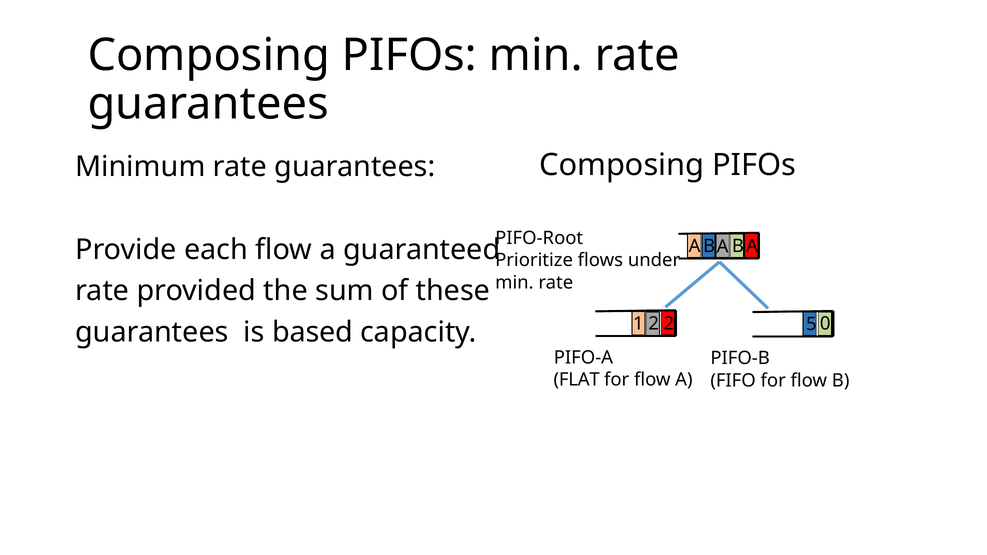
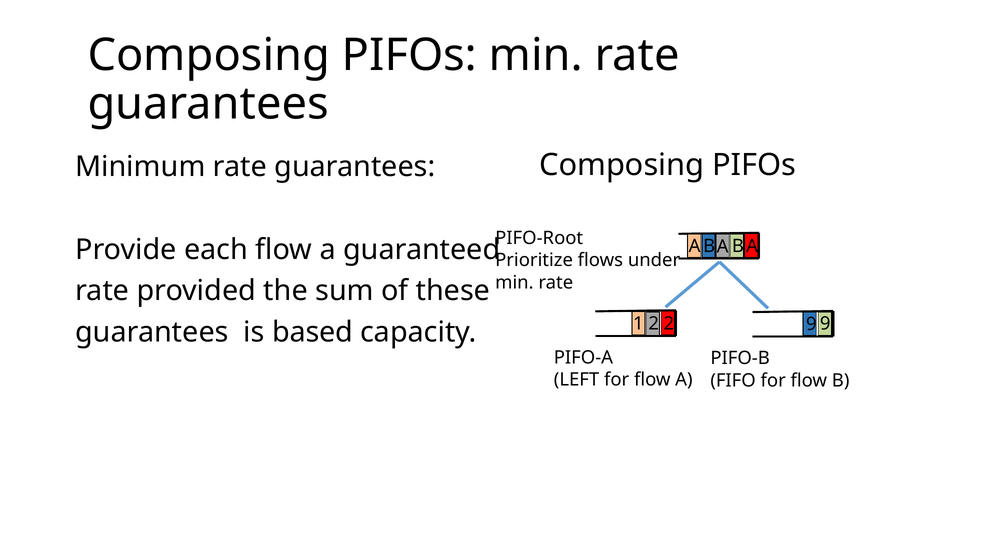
1 5: 5 -> 9 (811, 324)
2 0: 0 -> 9 (825, 324)
FLAT: FLAT -> LEFT (577, 380)
